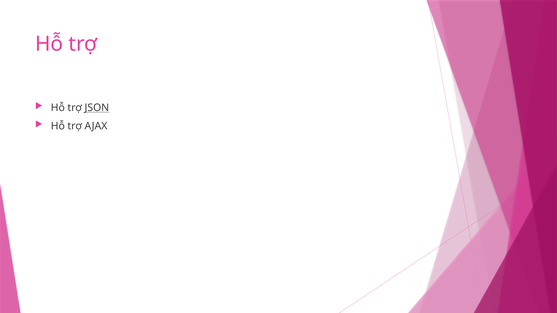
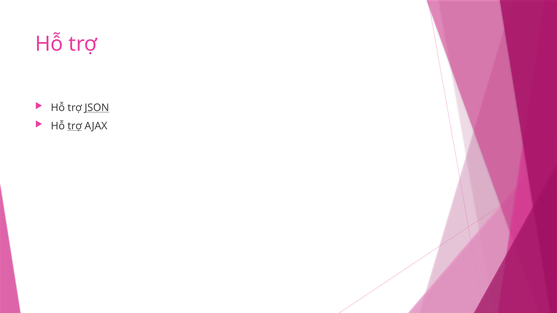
trợ underline: none -> present (75, 126)
